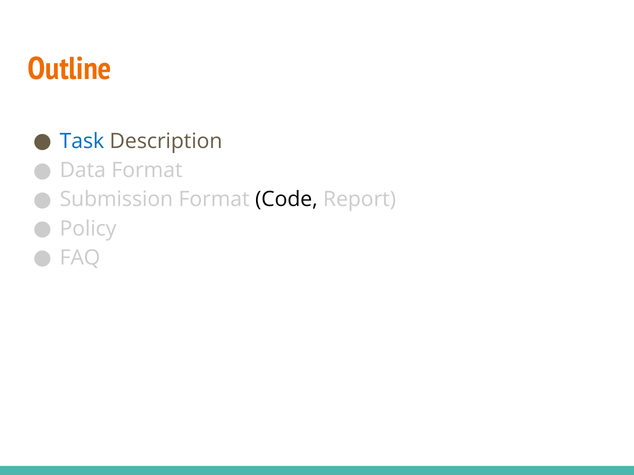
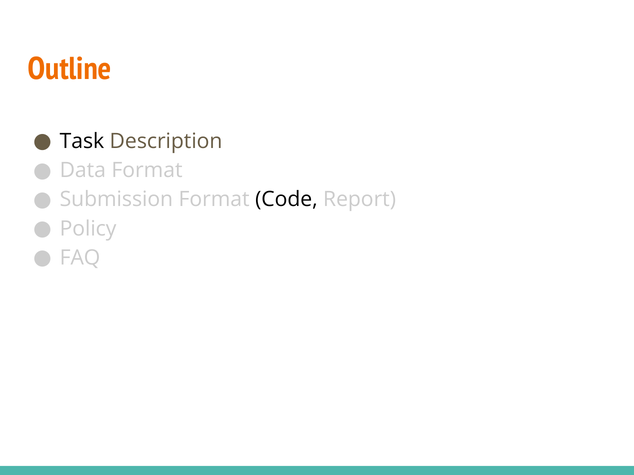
Task colour: blue -> black (82, 141)
